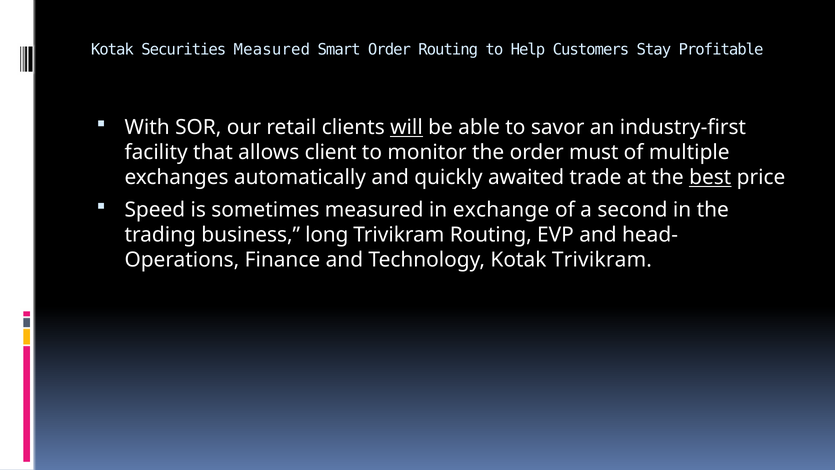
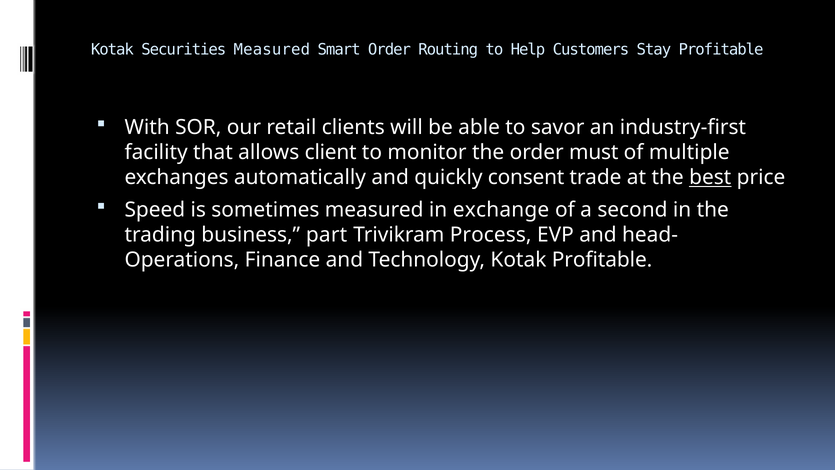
will underline: present -> none (406, 127)
awaited: awaited -> consent (526, 177)
long: long -> part (327, 235)
Trivikram Routing: Routing -> Process (491, 235)
Kotak Trivikram: Trivikram -> Profitable (602, 260)
